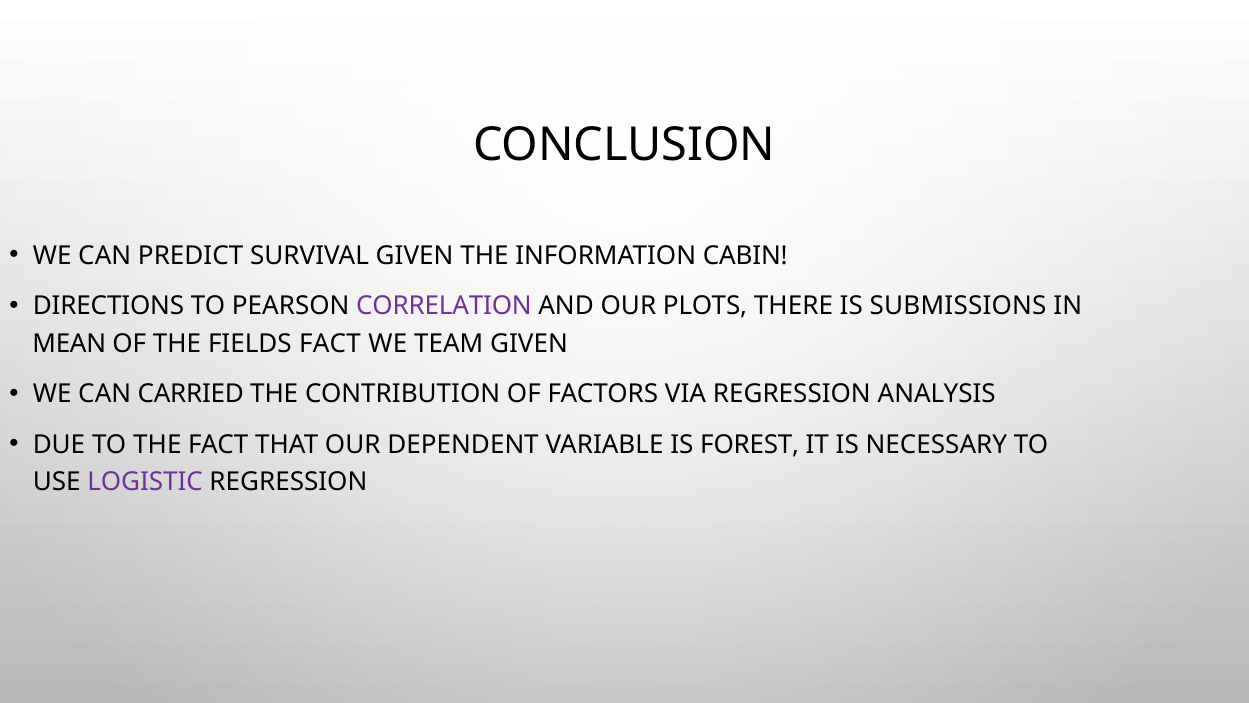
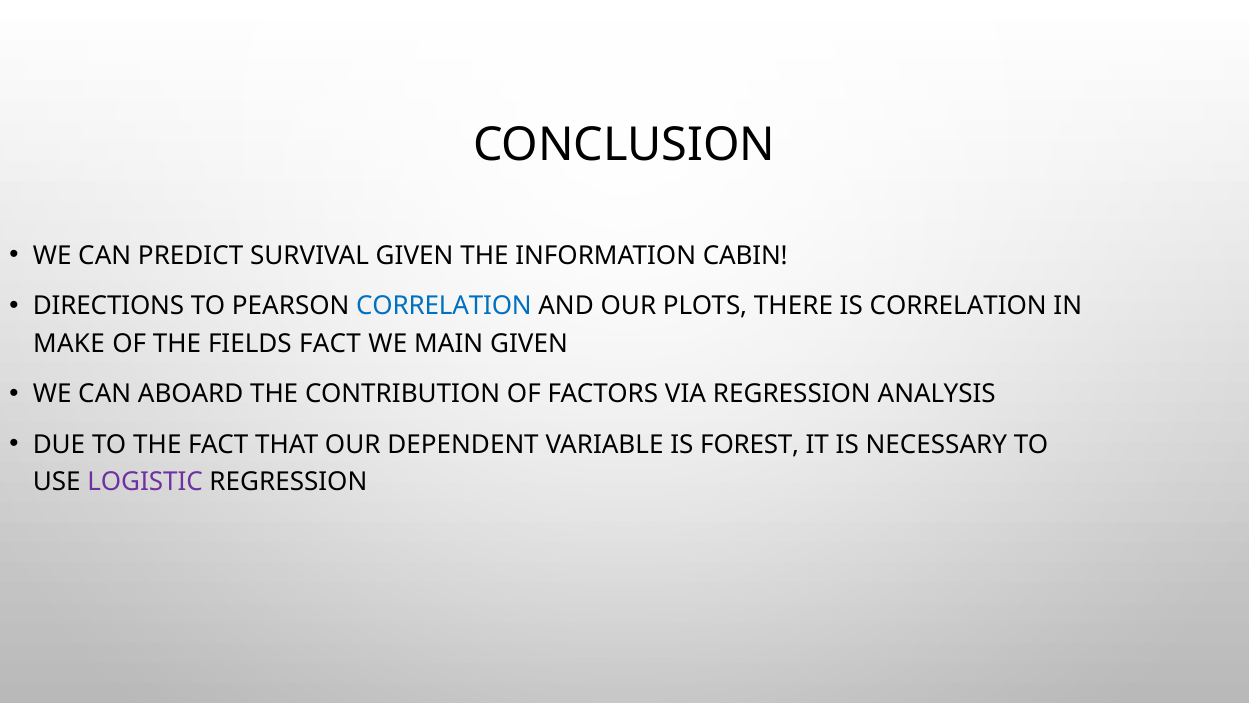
CORRELATION colour: purple -> blue (444, 306)
IS SUBMISSIONS: SUBMISSIONS -> CORRELATION (958, 306)
MEAN: MEAN -> MAKE (69, 343)
TEAM: TEAM -> MAIN (449, 343)
CARRIED: CARRIED -> ABOARD (191, 394)
